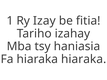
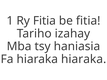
Ry Izay: Izay -> Fitia (44, 21)
